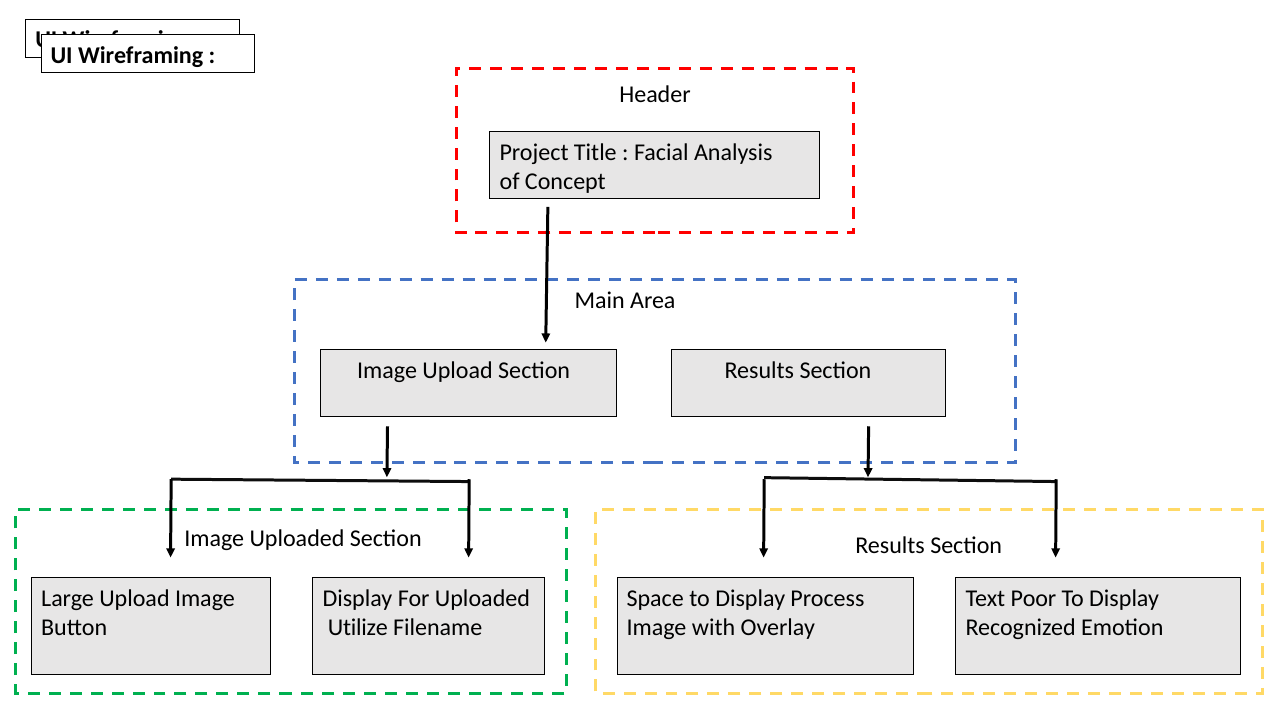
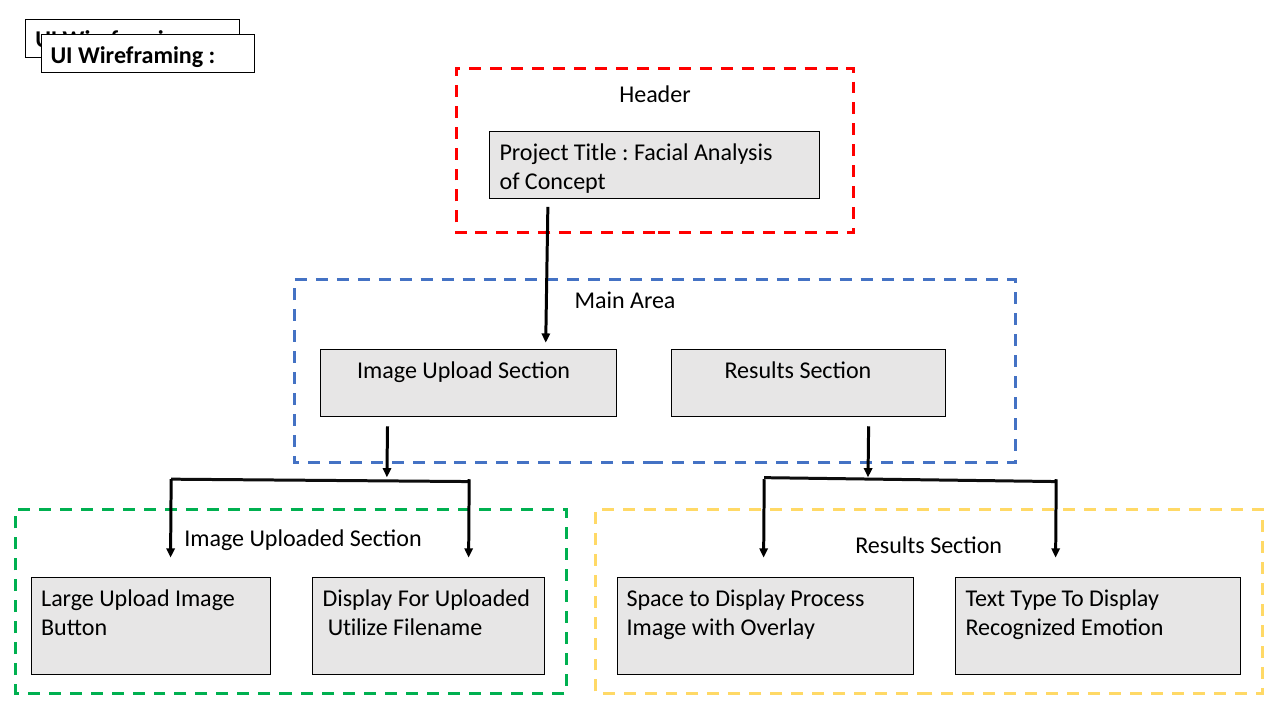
Poor: Poor -> Type (1034, 599)
